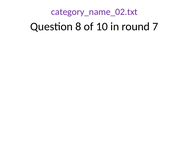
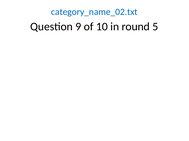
category_name_02.txt colour: purple -> blue (94, 12)
8: 8 -> 9 (78, 27)
7: 7 -> 5 (155, 27)
